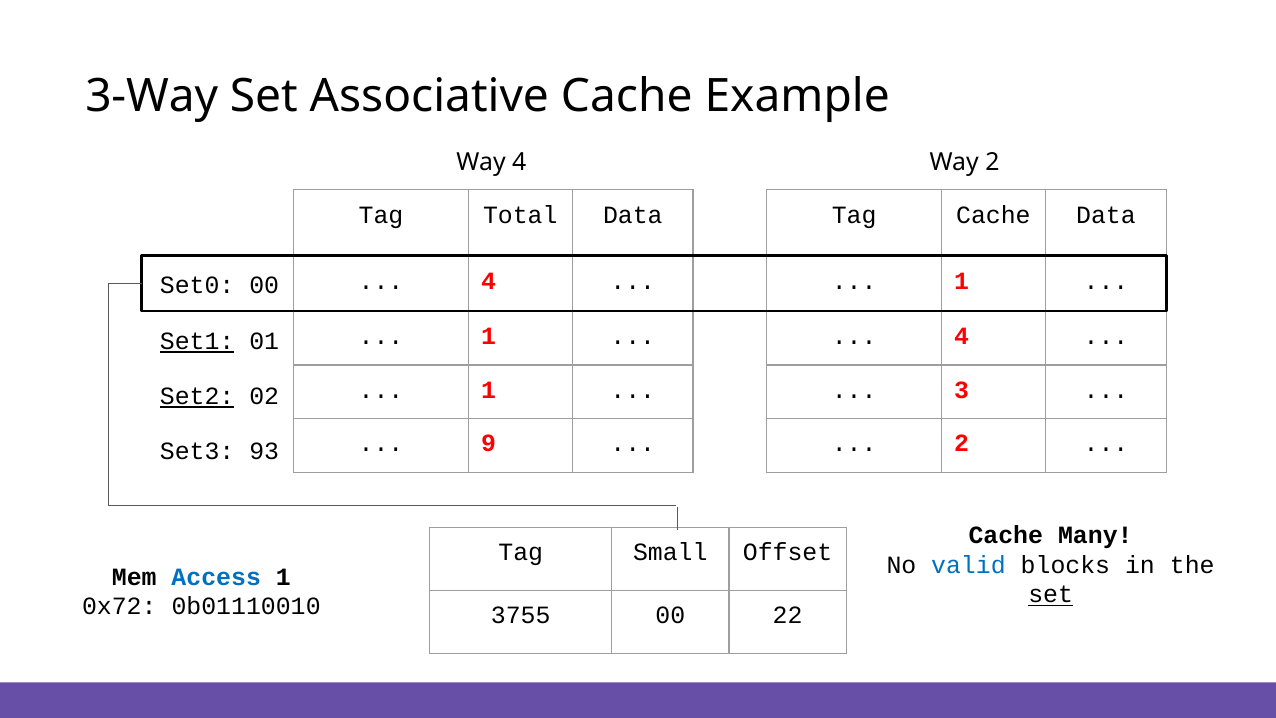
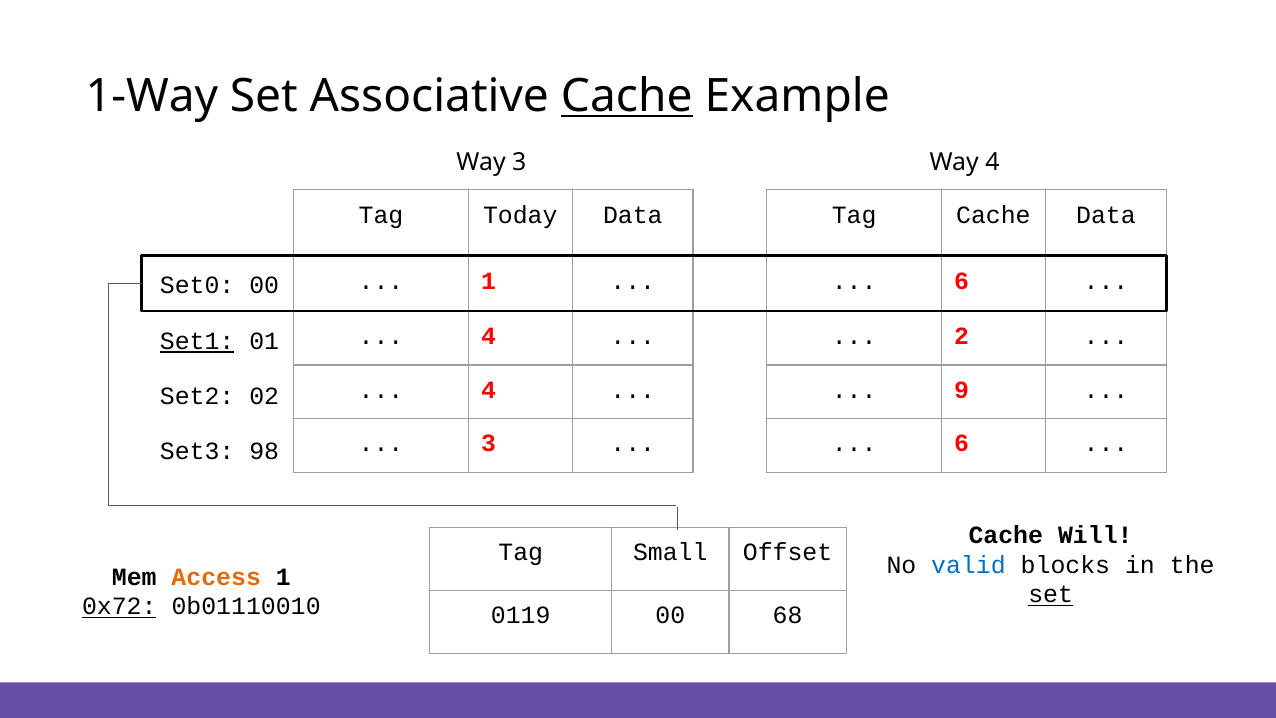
3-Way: 3-Way -> 1-Way (152, 96)
Cache underline: none -> present (627, 96)
Way 4: 4 -> 3 (519, 162)
Way 2: 2 -> 4 (992, 162)
Total: Total -> Today (520, 215)
4: 4 -> 1 (488, 281)
1: 1 -> 6 (962, 281)
1: 1 -> 4 (488, 336)
4: 4 -> 2 (962, 336)
1: 1 -> 4 (488, 390)
3: 3 -> 9 (962, 390)
Set2 underline: present -> none (197, 396)
9: 9 -> 3 (488, 444)
2: 2 -> 6 (962, 444)
93: 93 -> 98 (264, 451)
Many: Many -> Will (1095, 535)
Access colour: blue -> orange (216, 577)
0x72 underline: none -> present (119, 606)
3755: 3755 -> 0119 (521, 615)
22: 22 -> 68 (788, 615)
